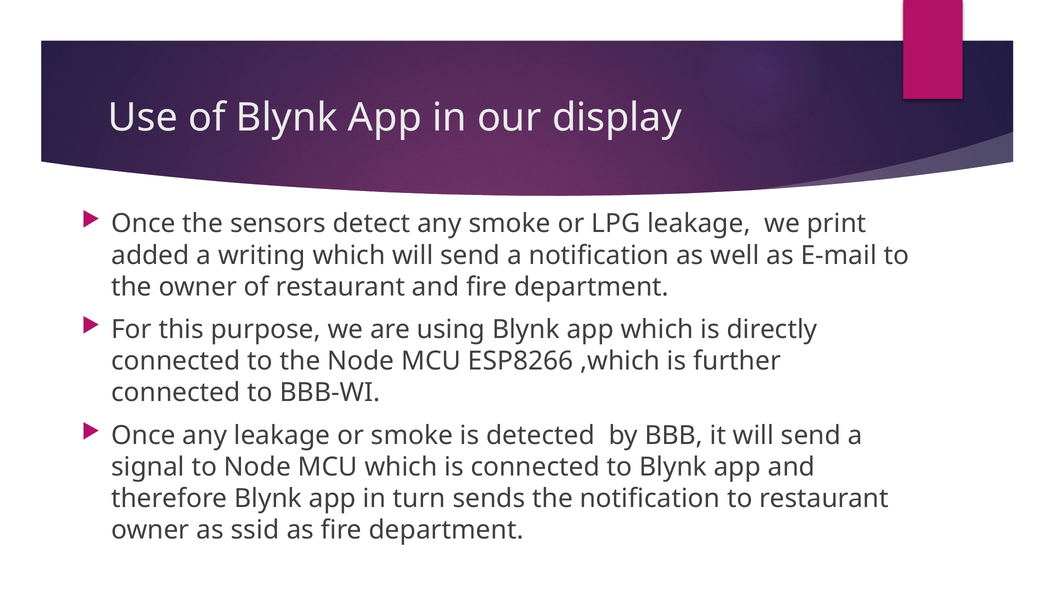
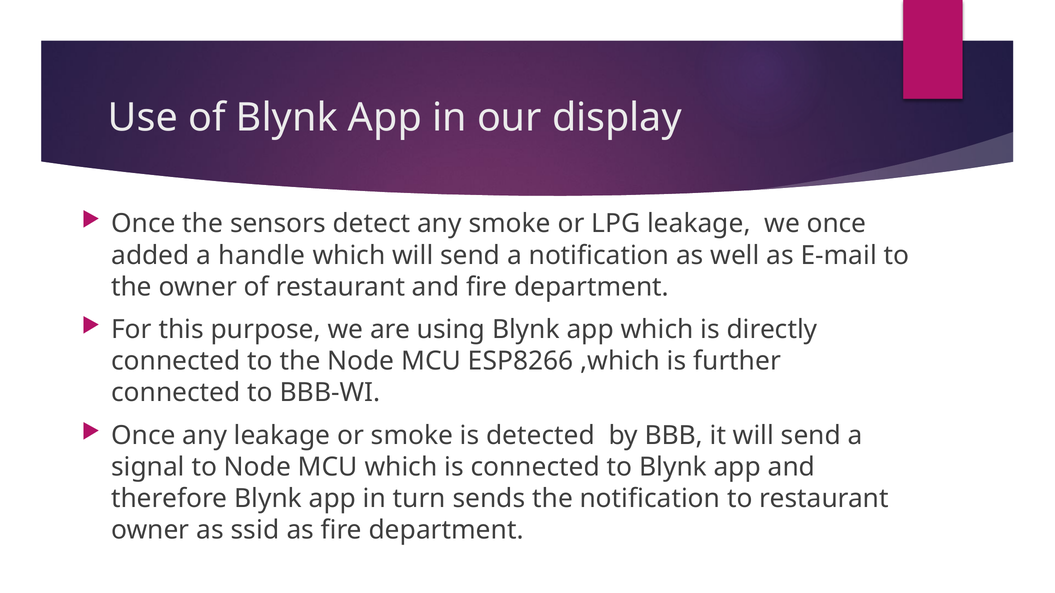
we print: print -> once (837, 224)
writing: writing -> handle (262, 255)
